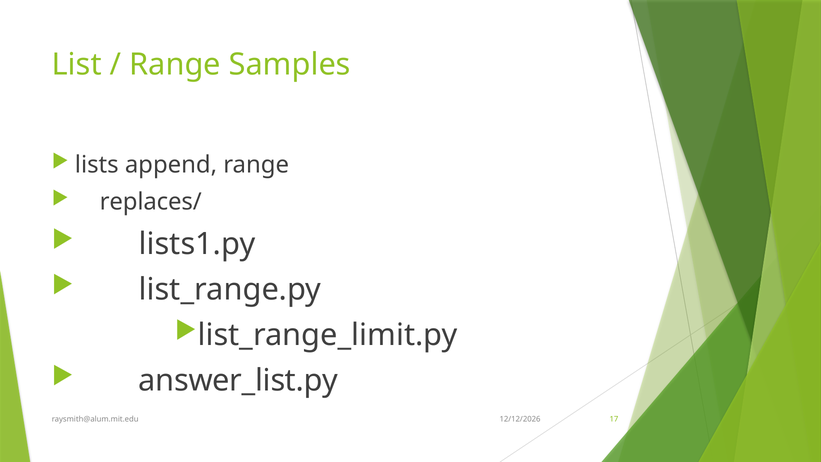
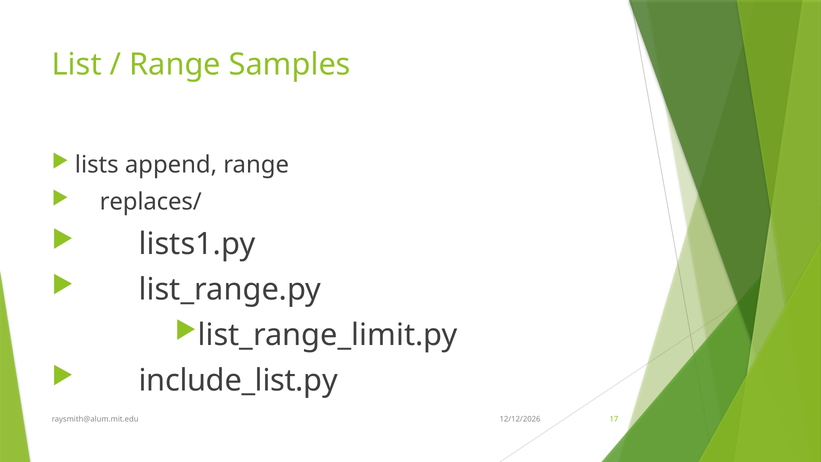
answer_list.py: answer_list.py -> include_list.py (238, 380)
